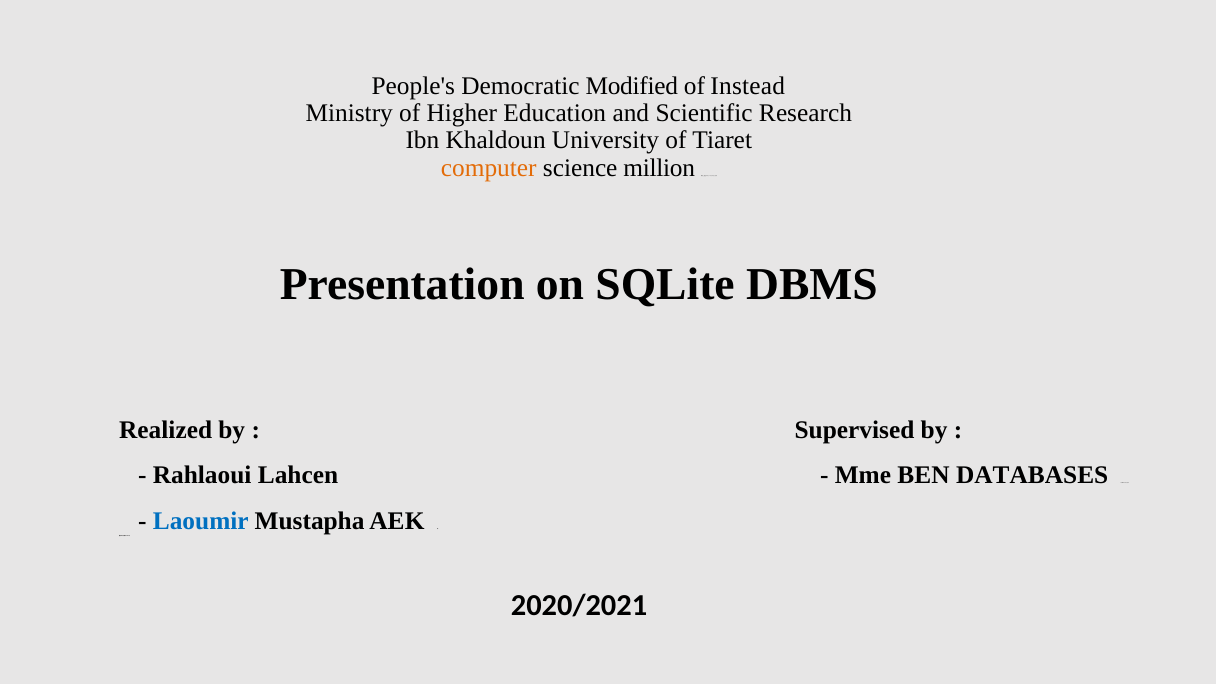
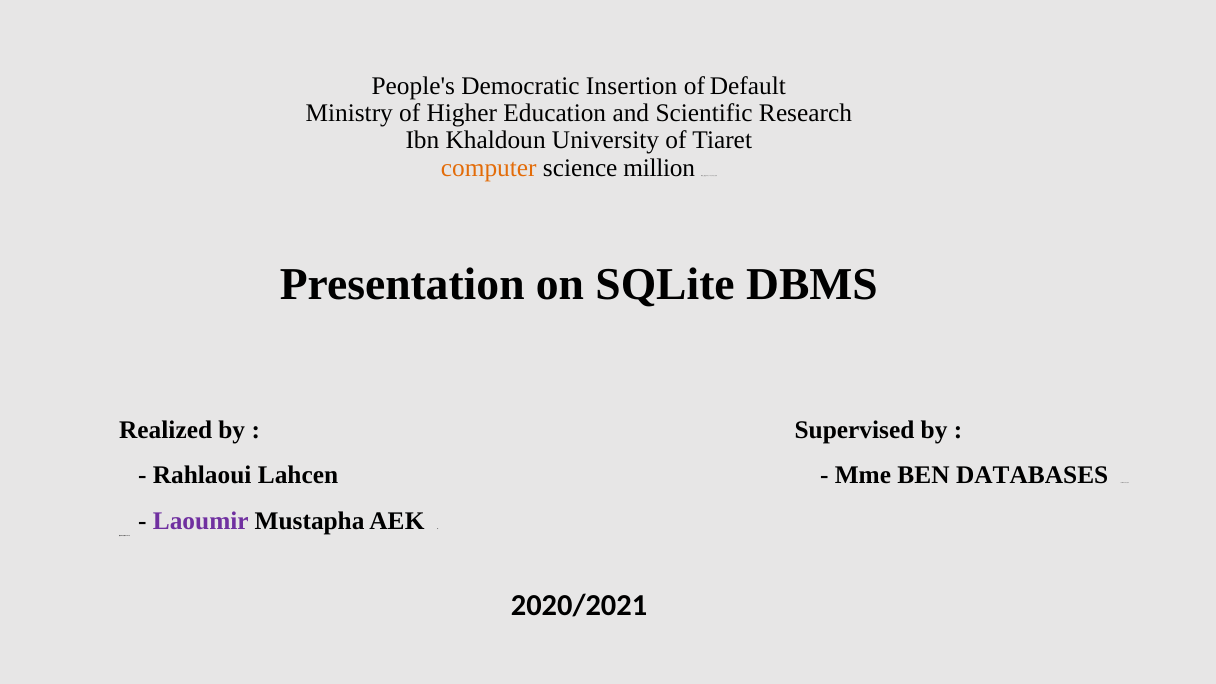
Modified: Modified -> Insertion (632, 86)
Instead: Instead -> Default (748, 86)
Laoumir colour: blue -> purple (201, 521)
